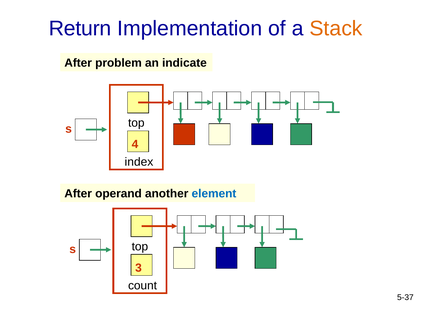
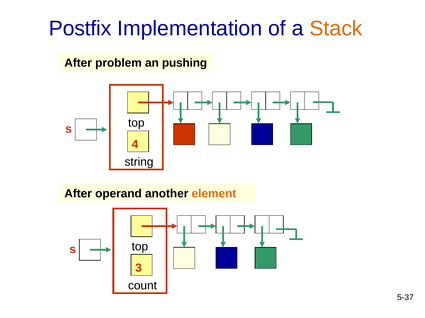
Return: Return -> Postfix (80, 28)
indicate: indicate -> pushing (185, 63)
index: index -> string (139, 162)
element colour: blue -> orange (214, 194)
